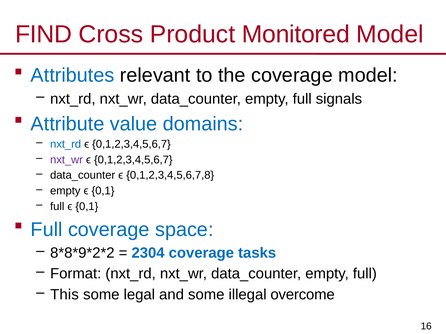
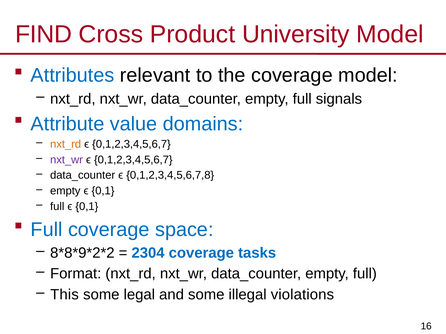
Monitored: Monitored -> University (296, 34)
nxt_rd colour: blue -> orange (66, 144)
overcome: overcome -> violations (302, 295)
